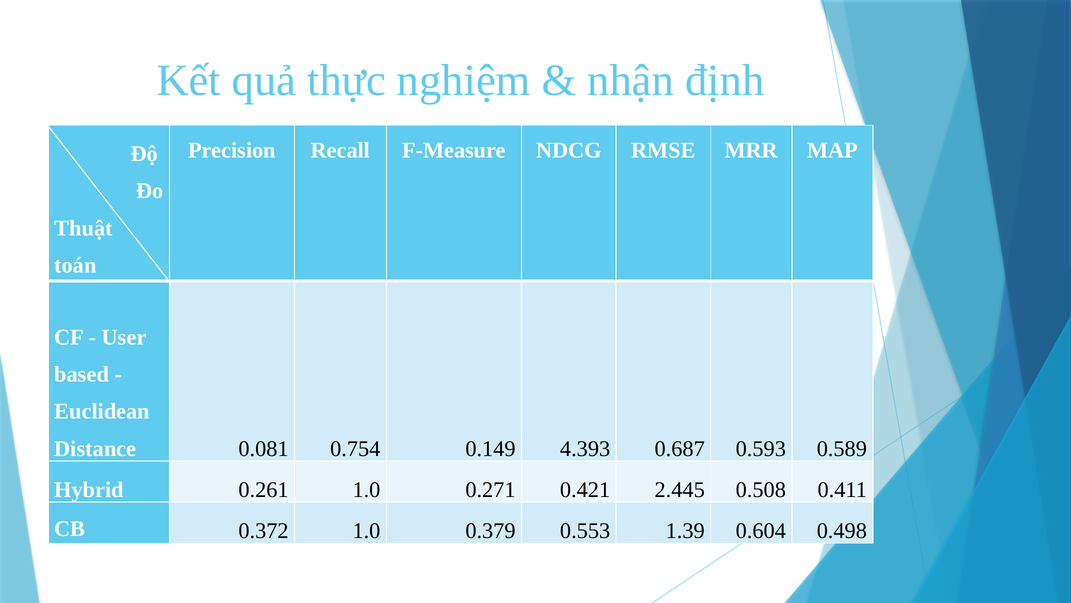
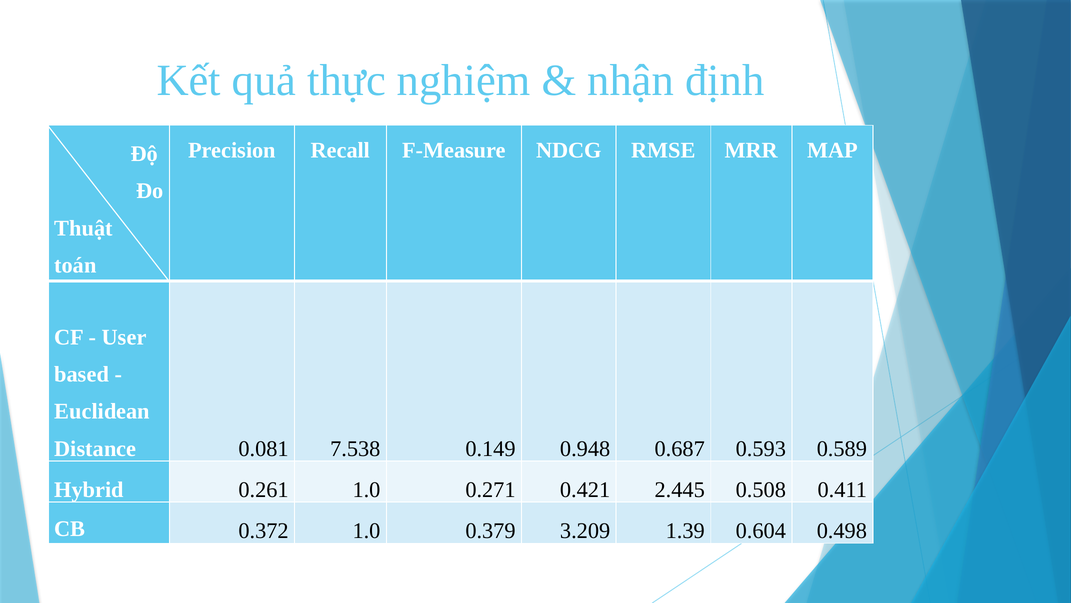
0.754: 0.754 -> 7.538 (355, 448)
4.393: 4.393 -> 0.948 (585, 448)
0.553: 0.553 -> 3.209 (585, 531)
